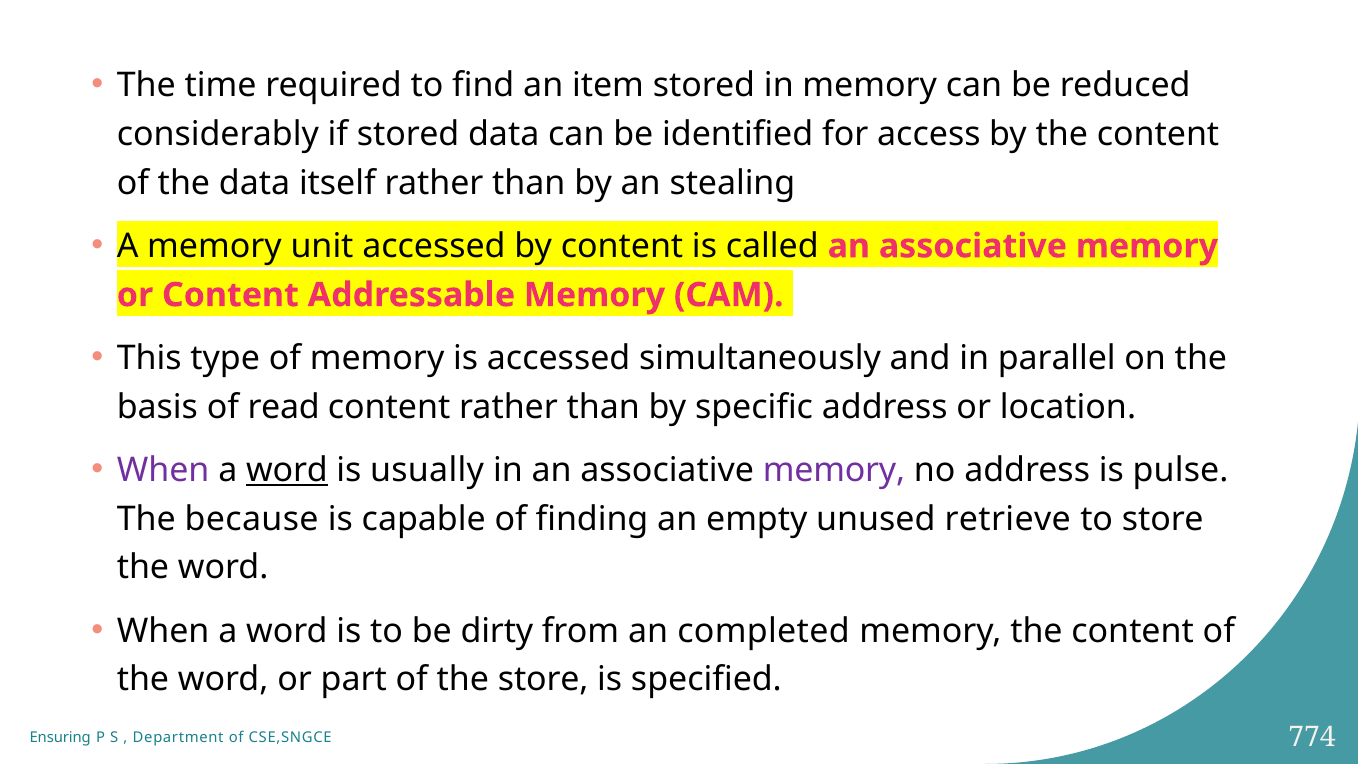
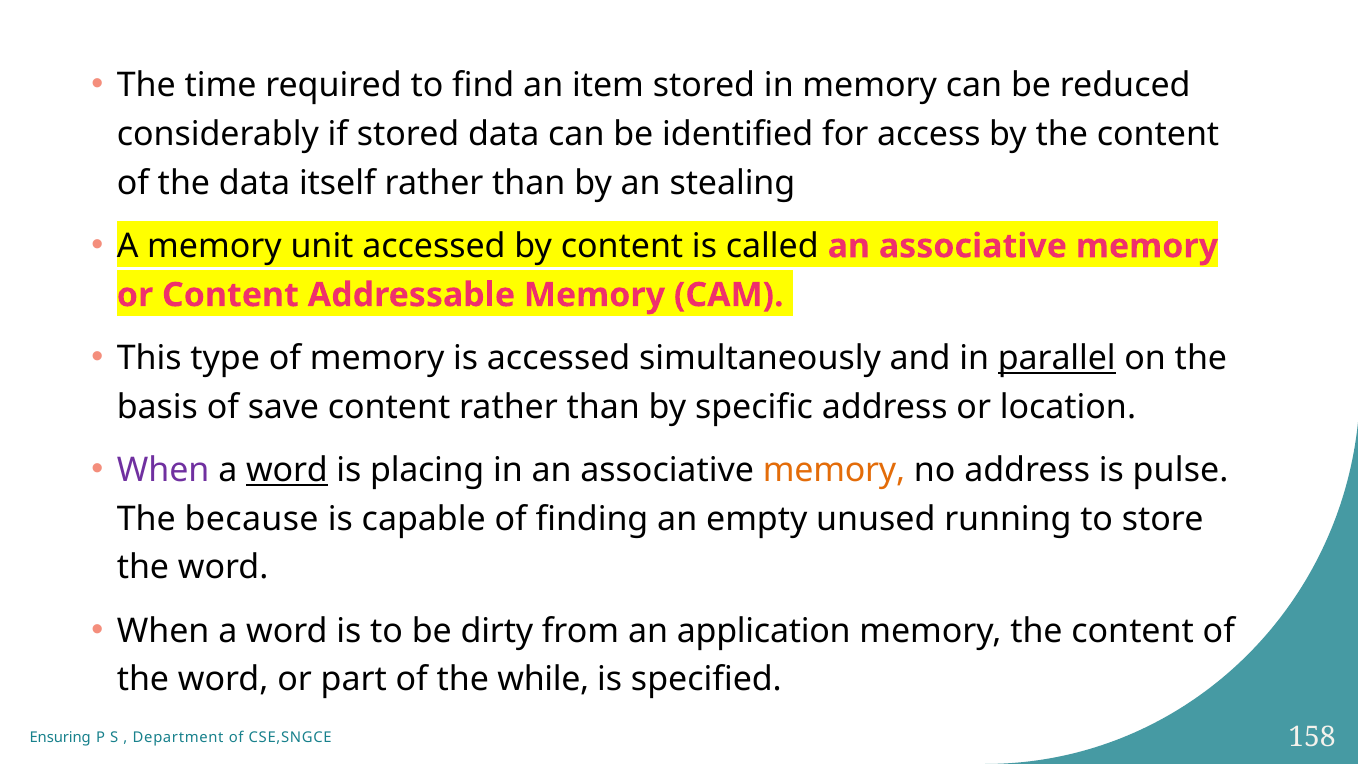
parallel underline: none -> present (1057, 358)
read: read -> save (283, 407)
usually: usually -> placing (427, 470)
memory colour: purple -> orange (834, 470)
retrieve: retrieve -> running (1008, 519)
completed: completed -> application (764, 631)
the store: store -> while (543, 680)
774: 774 -> 158 (1312, 737)
